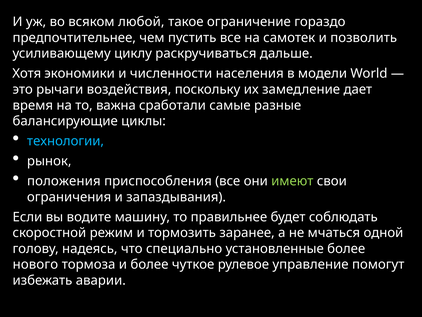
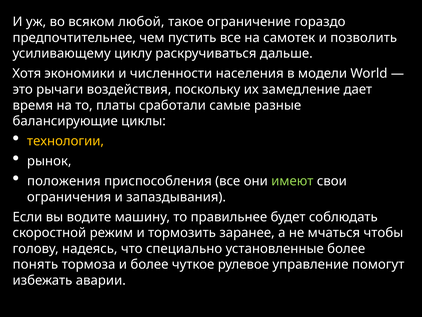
важна: важна -> платы (116, 105)
технологии colour: light blue -> yellow (65, 141)
одной: одной -> чтобы (383, 232)
нового: нового -> понять (35, 264)
